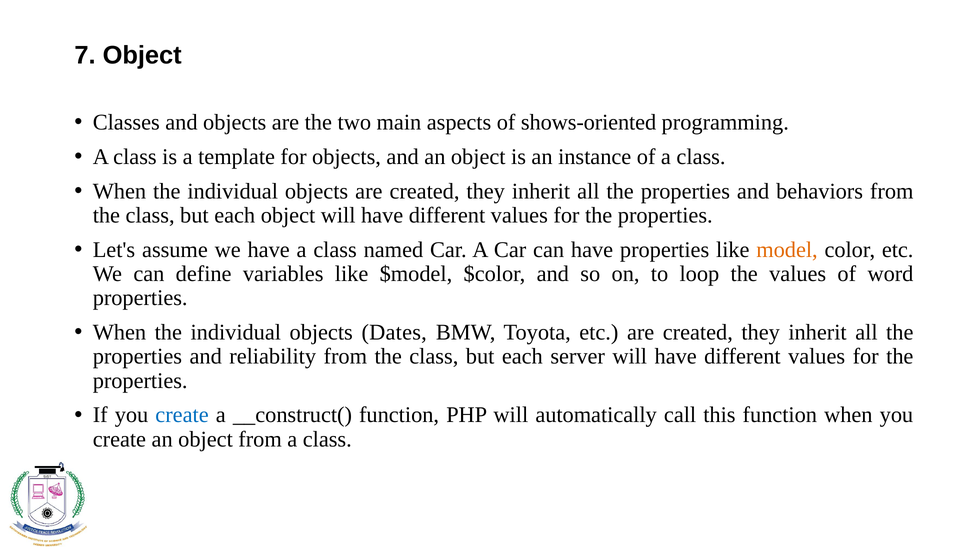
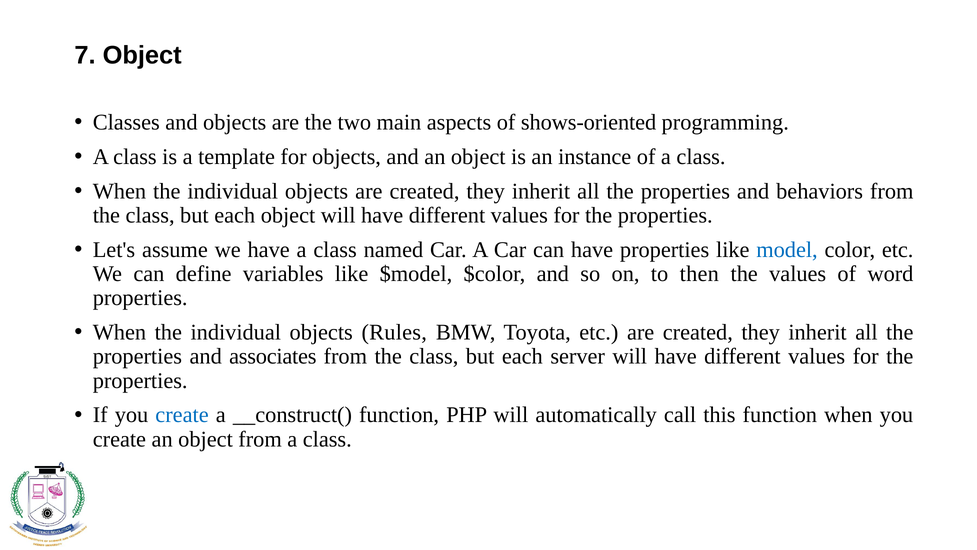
model colour: orange -> blue (787, 249)
loop: loop -> then (699, 274)
Dates: Dates -> Rules (394, 332)
reliability: reliability -> associates (273, 356)
